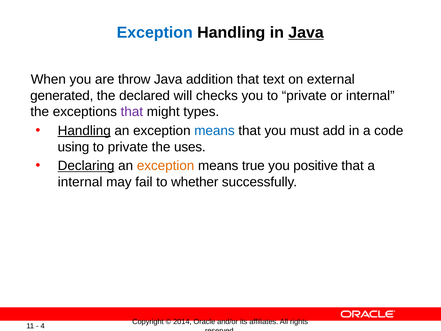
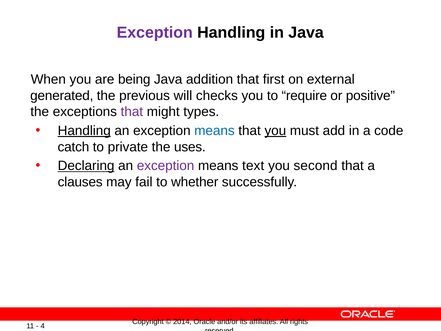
Exception colour: blue -> purple (155, 32)
Java underline: present -> none (306, 32)
throw: throw -> being (134, 79)
text: text -> first (274, 79)
declared: declared -> previous (145, 96)
you to private: private -> require (304, 96)
or internal: internal -> positive (370, 96)
you underline: none -> present (275, 131)
using: using -> catch (73, 147)
exception colour: orange -> purple (166, 166)
true: true -> text (253, 166)
positive: positive -> second (316, 166)
internal: internal -> clauses (80, 182)
